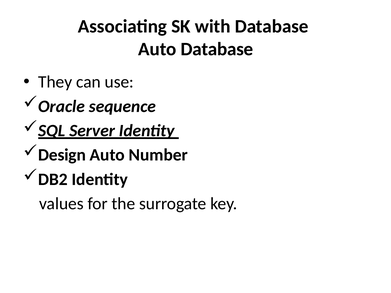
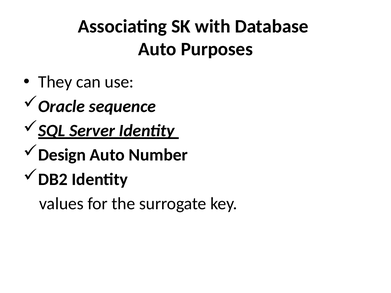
Auto Database: Database -> Purposes (217, 49)
